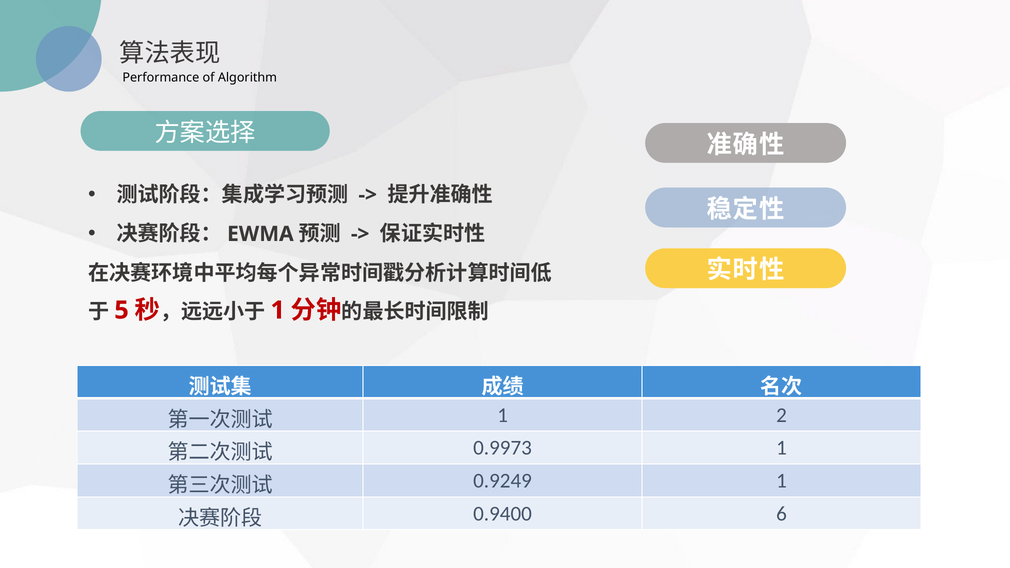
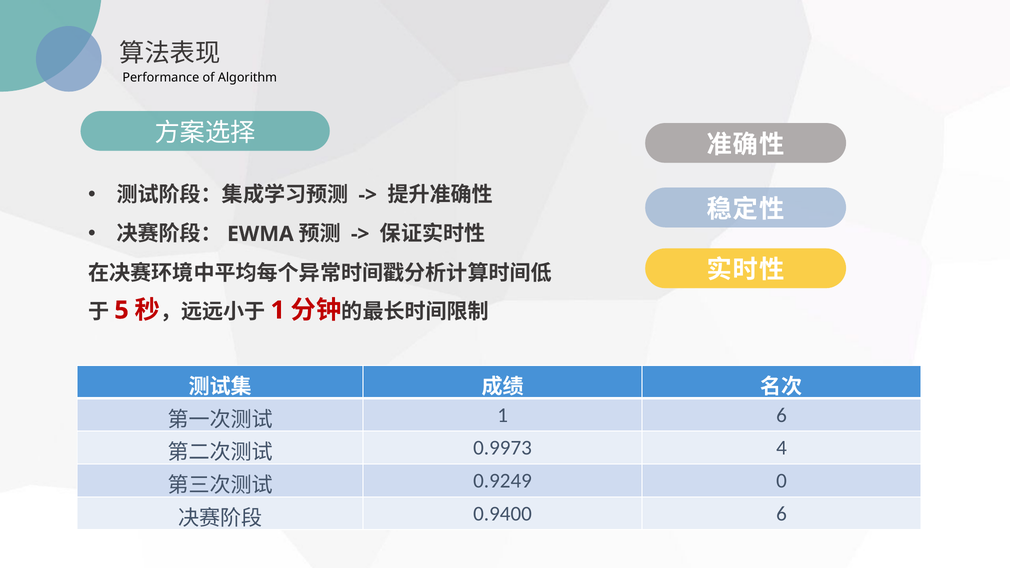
1 2: 2 -> 6 (781, 415)
0.9973 1: 1 -> 4 (781, 448)
0.9249 1: 1 -> 0 (781, 481)
